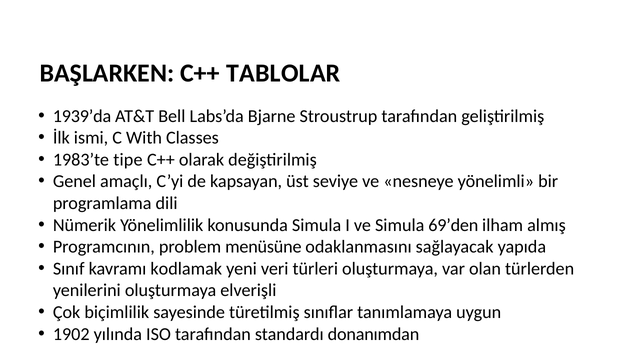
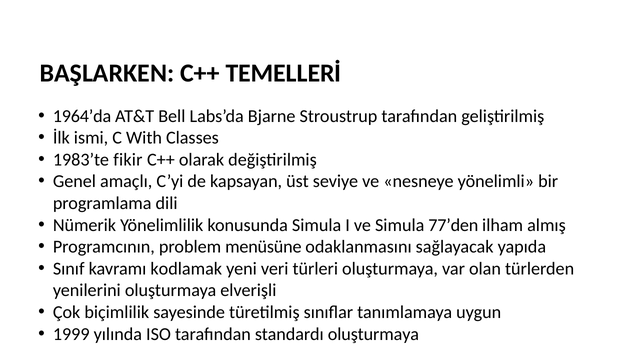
TABLOLAR: TABLOLAR -> TEMELLERİ (284, 73)
1939’da: 1939’da -> 1964’da (82, 116)
tipe: tipe -> fikir (128, 160)
69’den: 69’den -> 77’den (453, 225)
1902: 1902 -> 1999 (71, 334)
standardı donanımdan: donanımdan -> oluşturmaya (373, 334)
